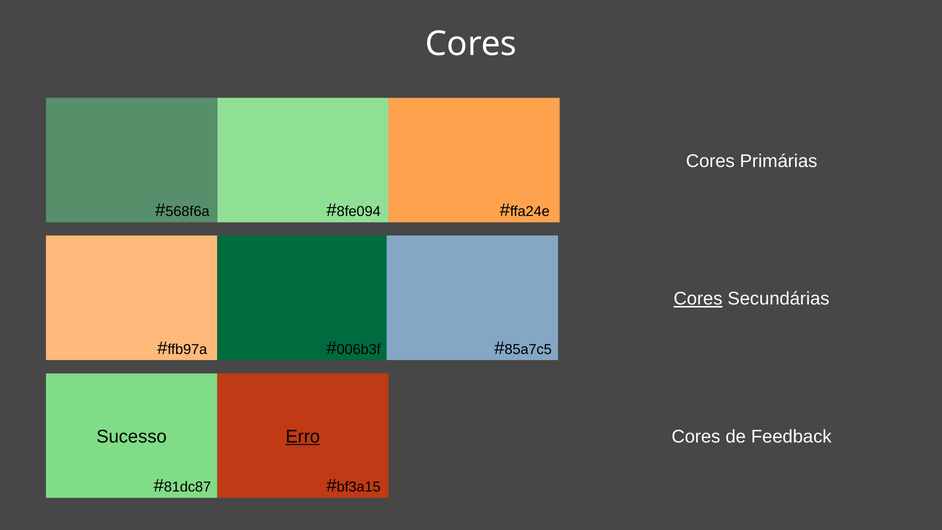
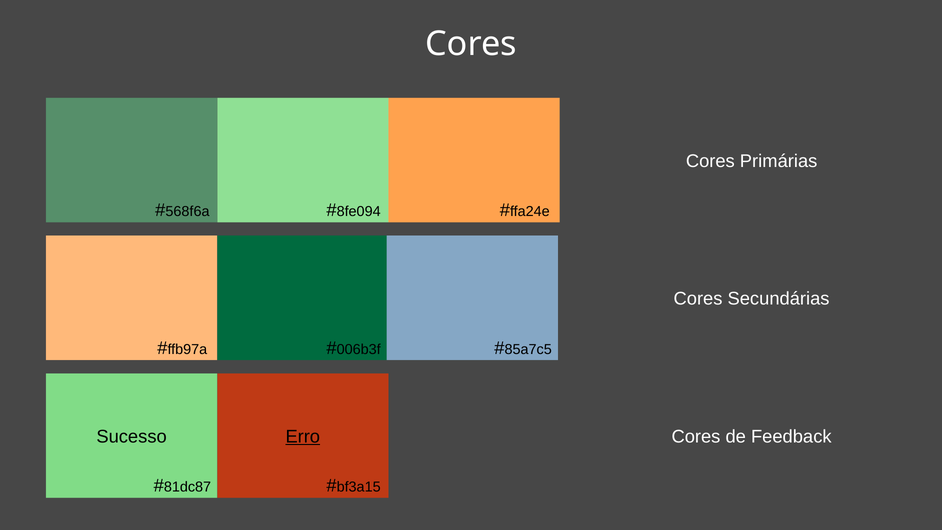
Cores underline: present -> none (698, 299)
